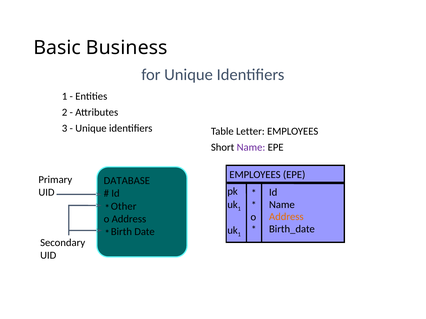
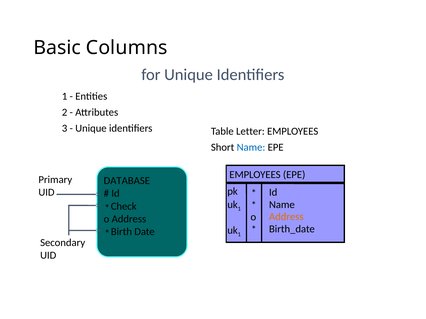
Business: Business -> Columns (127, 48)
Name colour: purple -> blue (251, 147)
Other: Other -> Check (124, 206)
